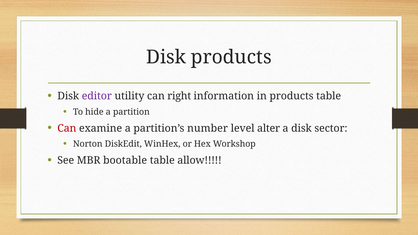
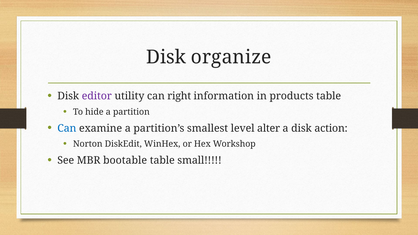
Disk products: products -> organize (231, 57)
Can colour: red -> blue (67, 128)
number: number -> smallest (208, 128)
sector: sector -> action (331, 128)
allow: allow -> small (199, 160)
